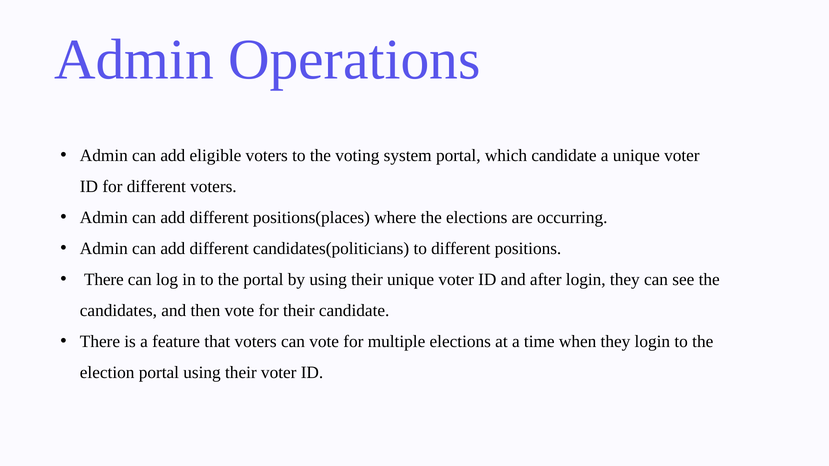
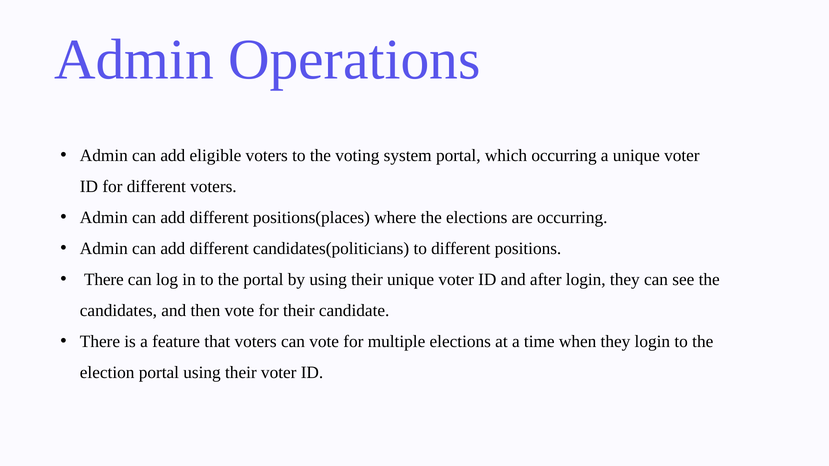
which candidate: candidate -> occurring (564, 155)
